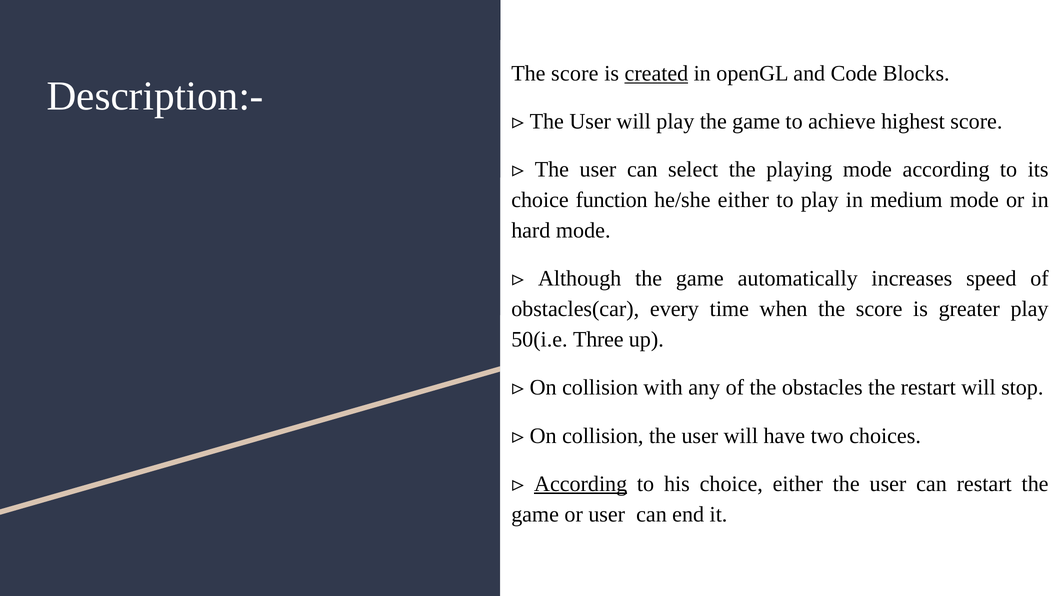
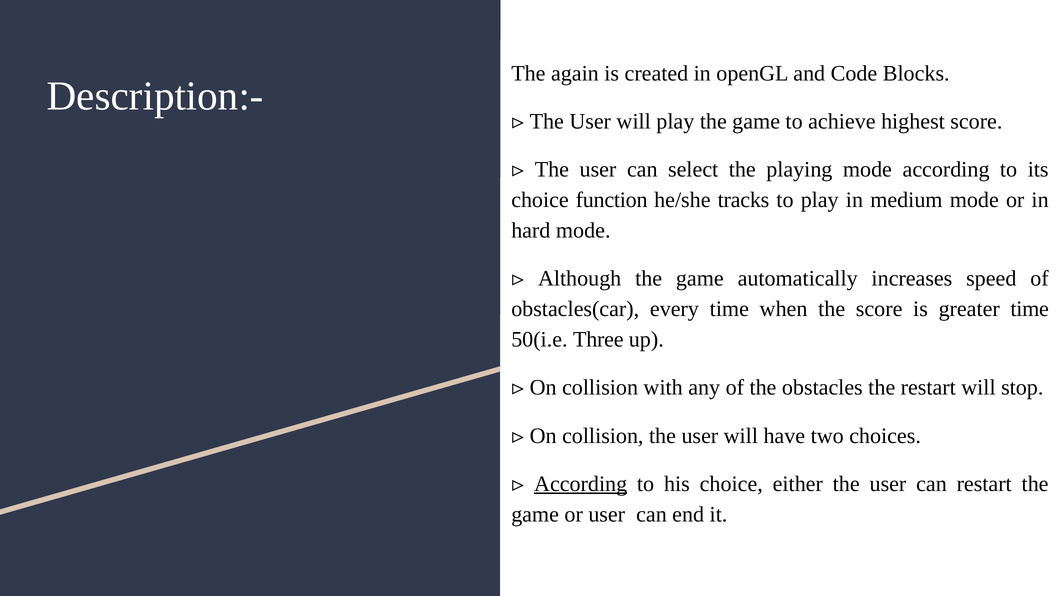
score: score -> again (575, 74)
created underline: present -> none (656, 74)
he/she either: either -> tracks (743, 200)
greater play: play -> time (1030, 309)
